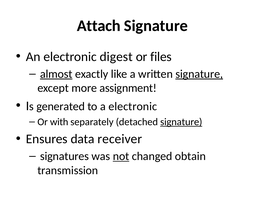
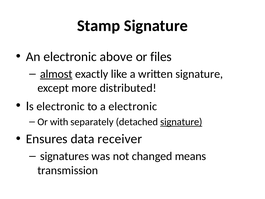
Attach: Attach -> Stamp (99, 26)
digest: digest -> above (116, 57)
signature underline: present -> none (199, 74)
assignment: assignment -> distributed (128, 88)
generated: generated -> electronic (61, 106)
not underline: present -> none (121, 156)
obtain: obtain -> means (190, 156)
